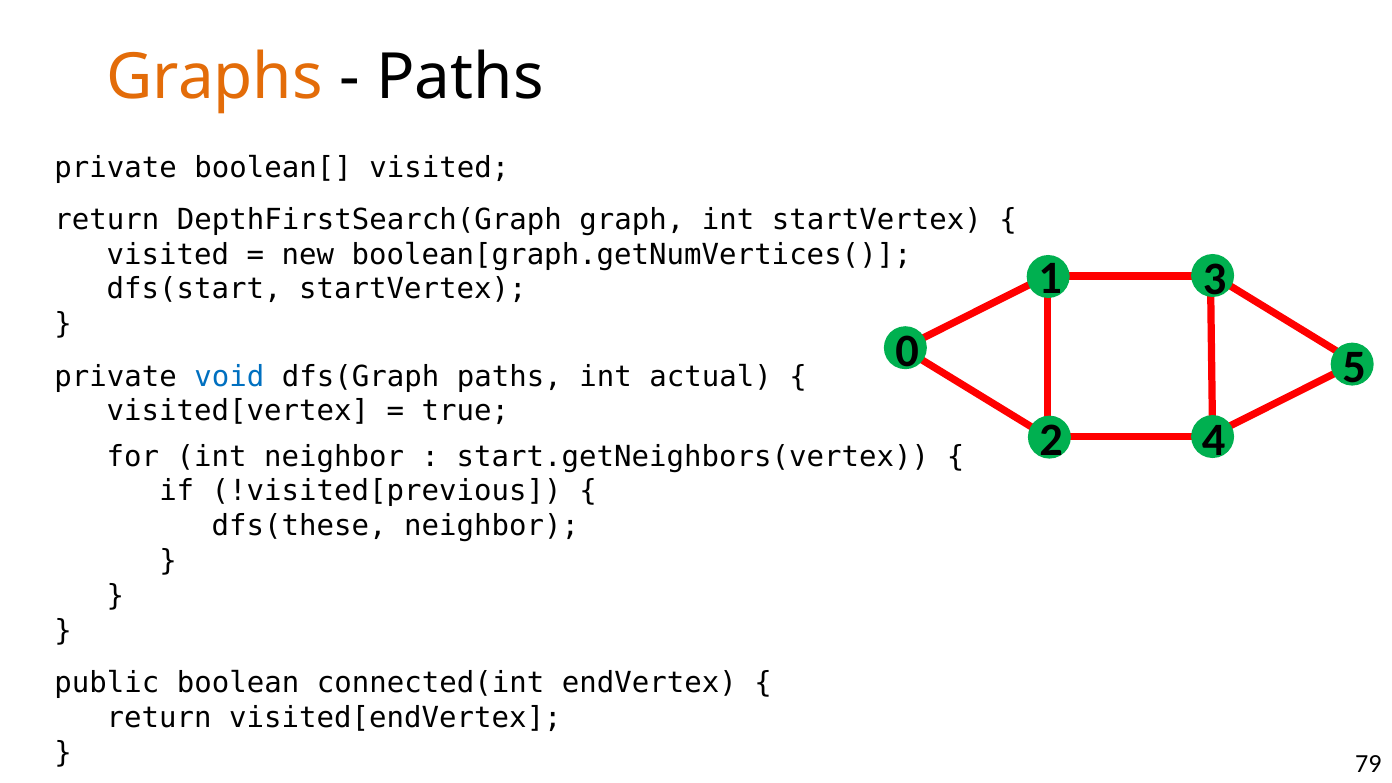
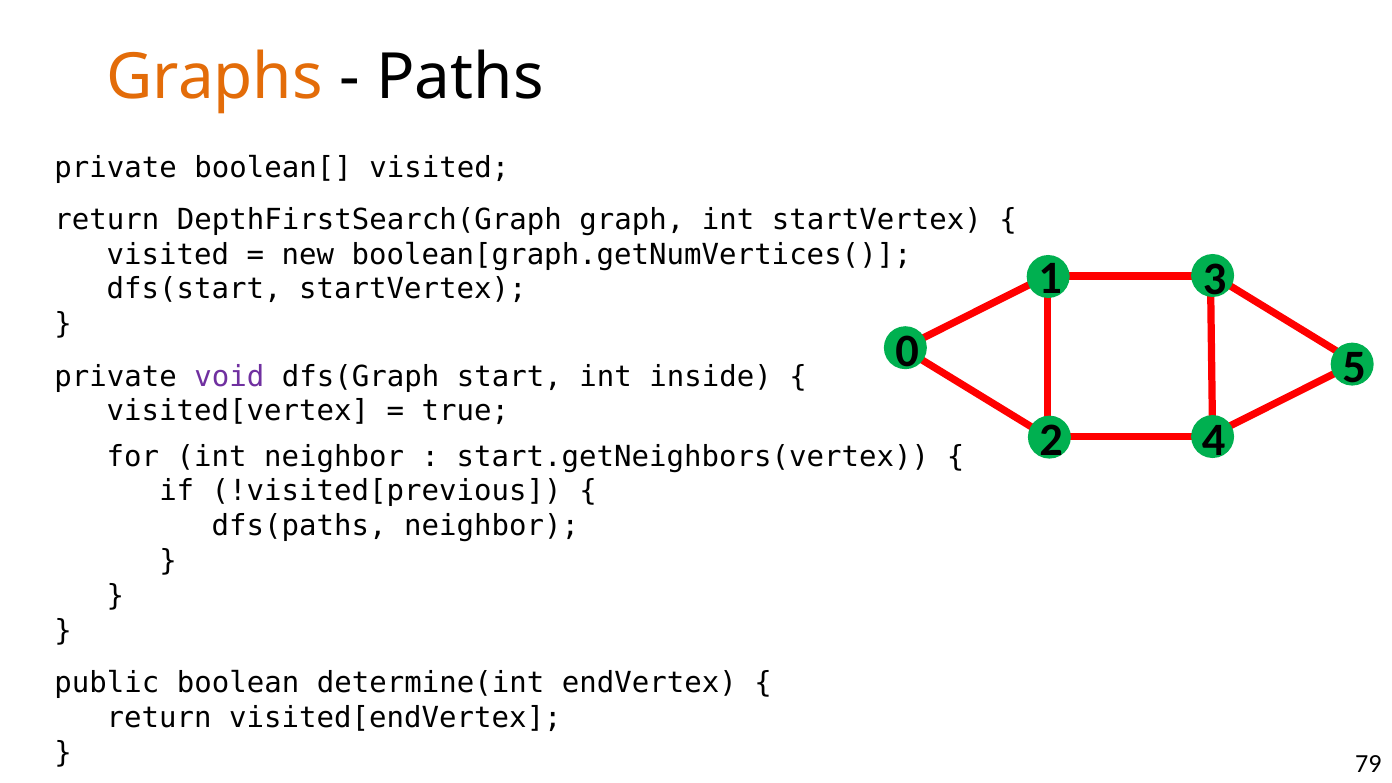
void colour: blue -> purple (229, 376)
dfs(Graph paths: paths -> start (509, 376)
actual: actual -> inside (711, 376)
dfs(these: dfs(these -> dfs(paths (299, 526)
connected(int: connected(int -> determine(int (431, 683)
